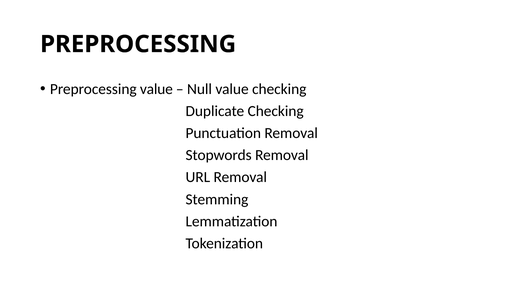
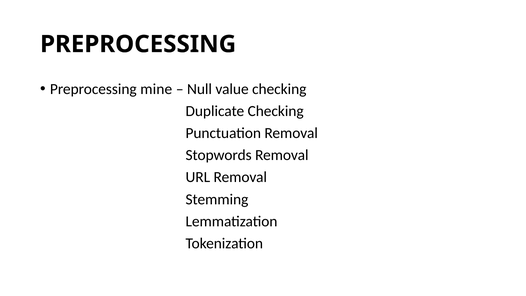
Preprocessing value: value -> mine (156, 89)
